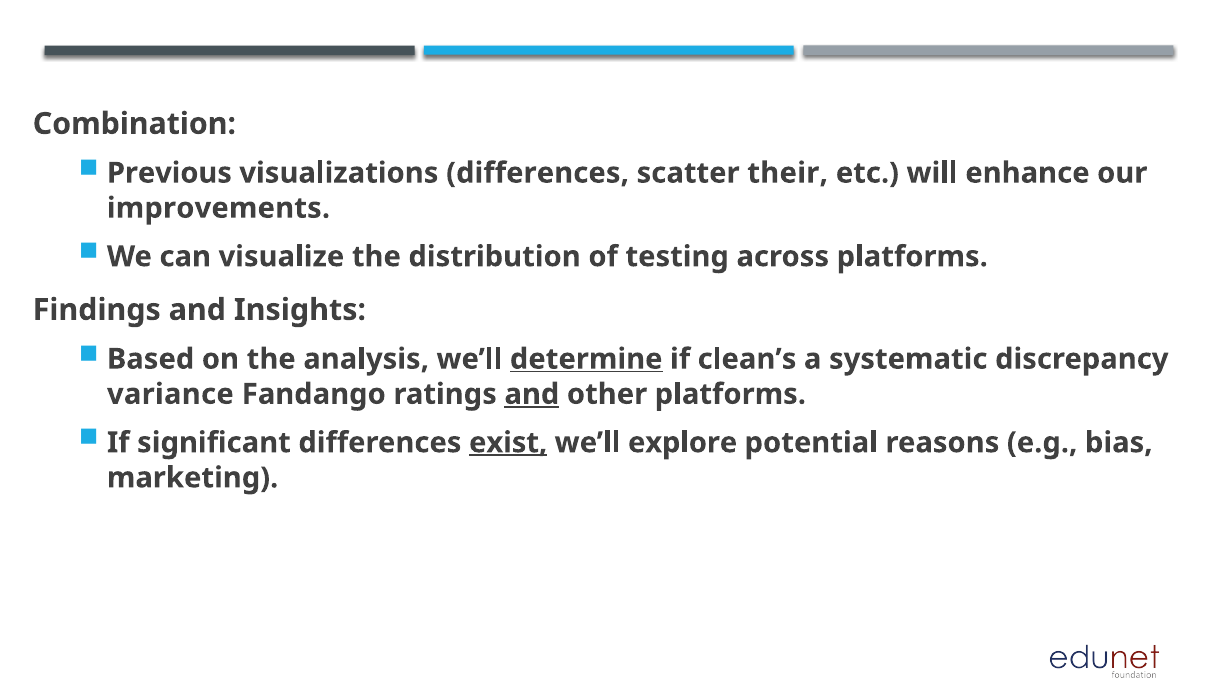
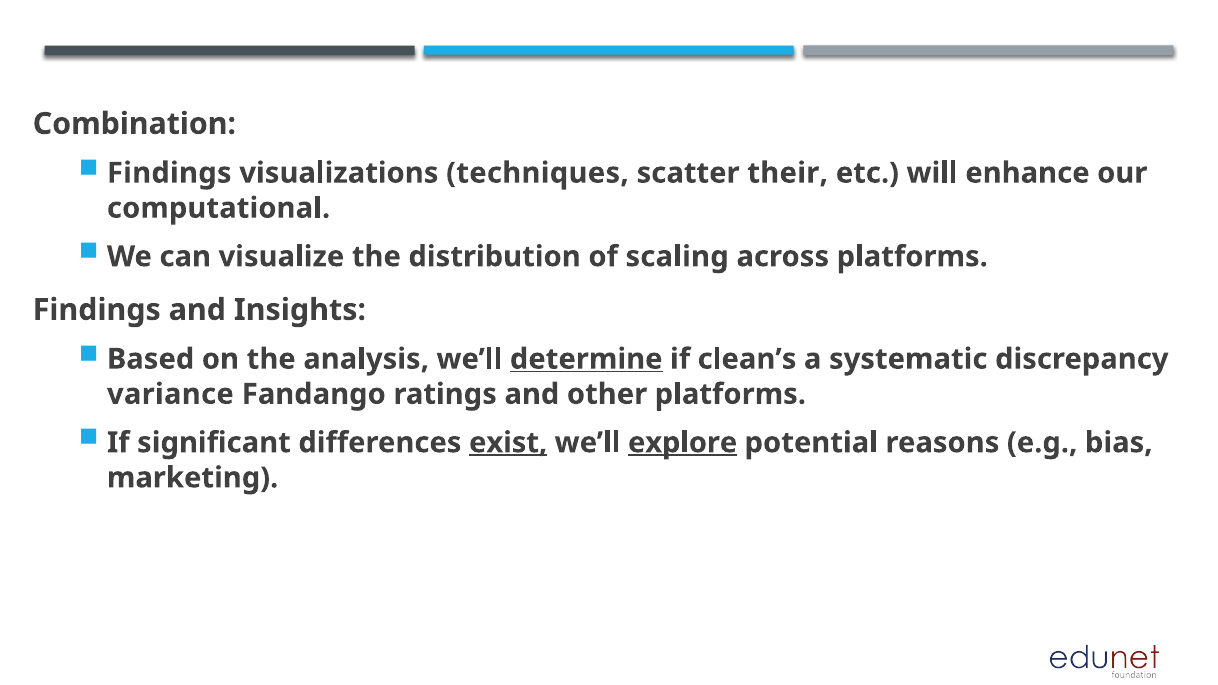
Previous: Previous -> Findings (169, 173)
visualizations differences: differences -> techniques (537, 173)
improvements: improvements -> computational (219, 208)
testing: testing -> scaling (677, 257)
and underline: present -> none (532, 394)
explore underline: none -> present (683, 443)
